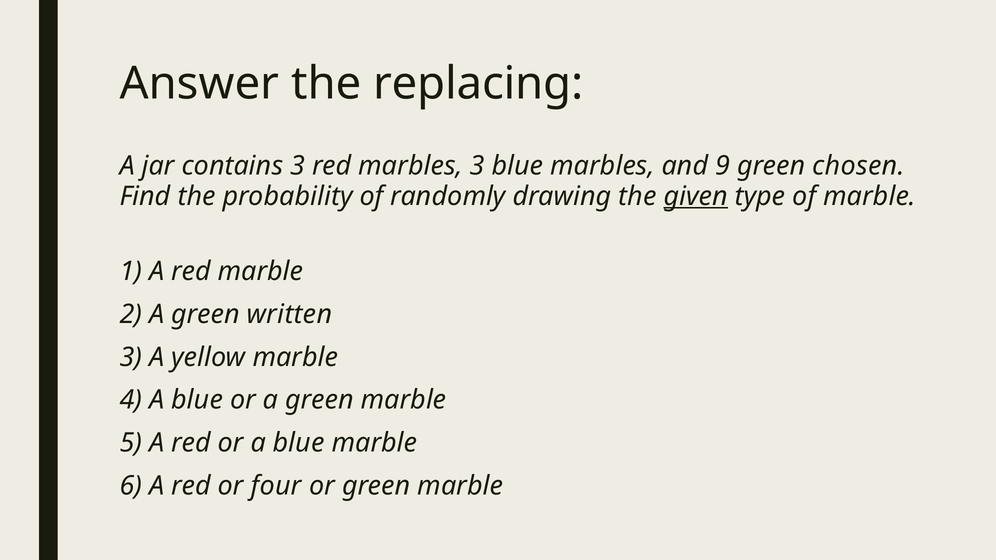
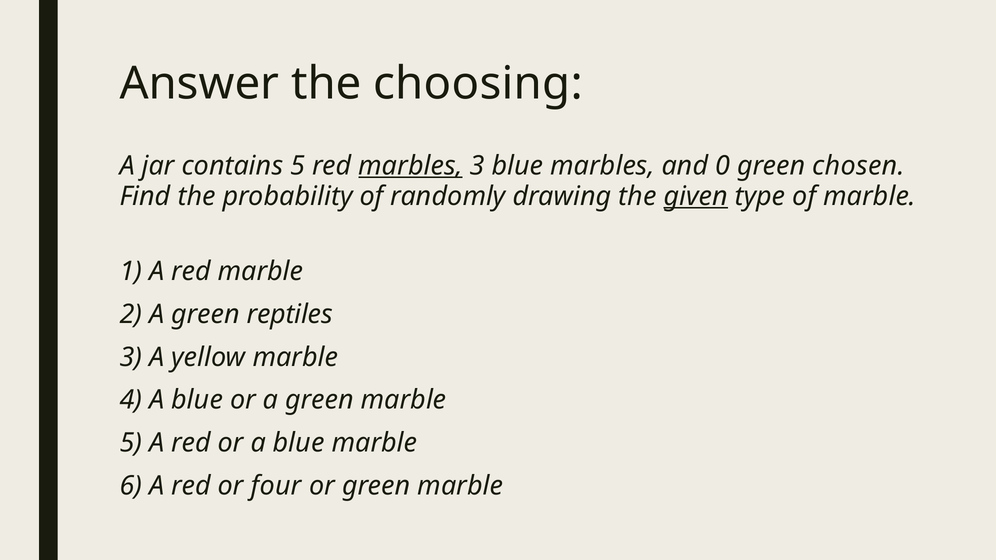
replacing: replacing -> choosing (478, 84)
contains 3: 3 -> 5 (298, 166)
marbles underline: none -> present (411, 166)
9: 9 -> 0 (723, 166)
written: written -> reptiles (290, 314)
